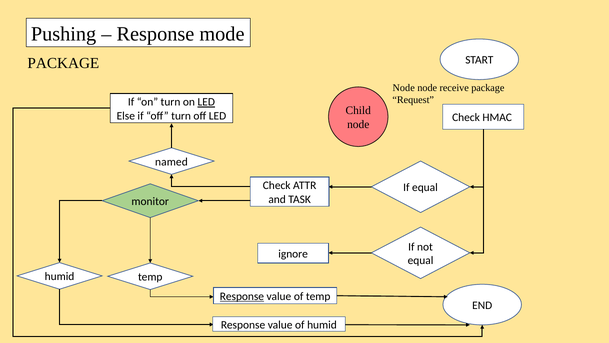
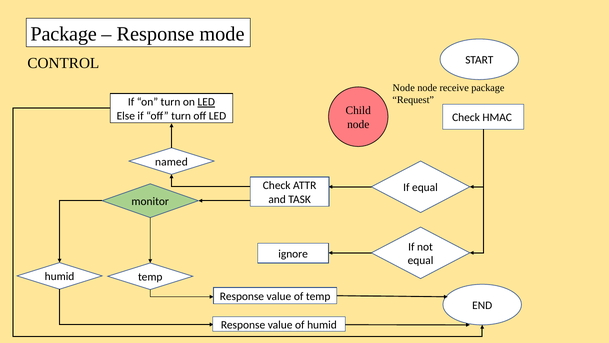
Pushing: Pushing -> Package (64, 34)
PACKAGE: PACKAGE -> CONTROL (63, 63)
Response underline: present -> none (242, 296)
